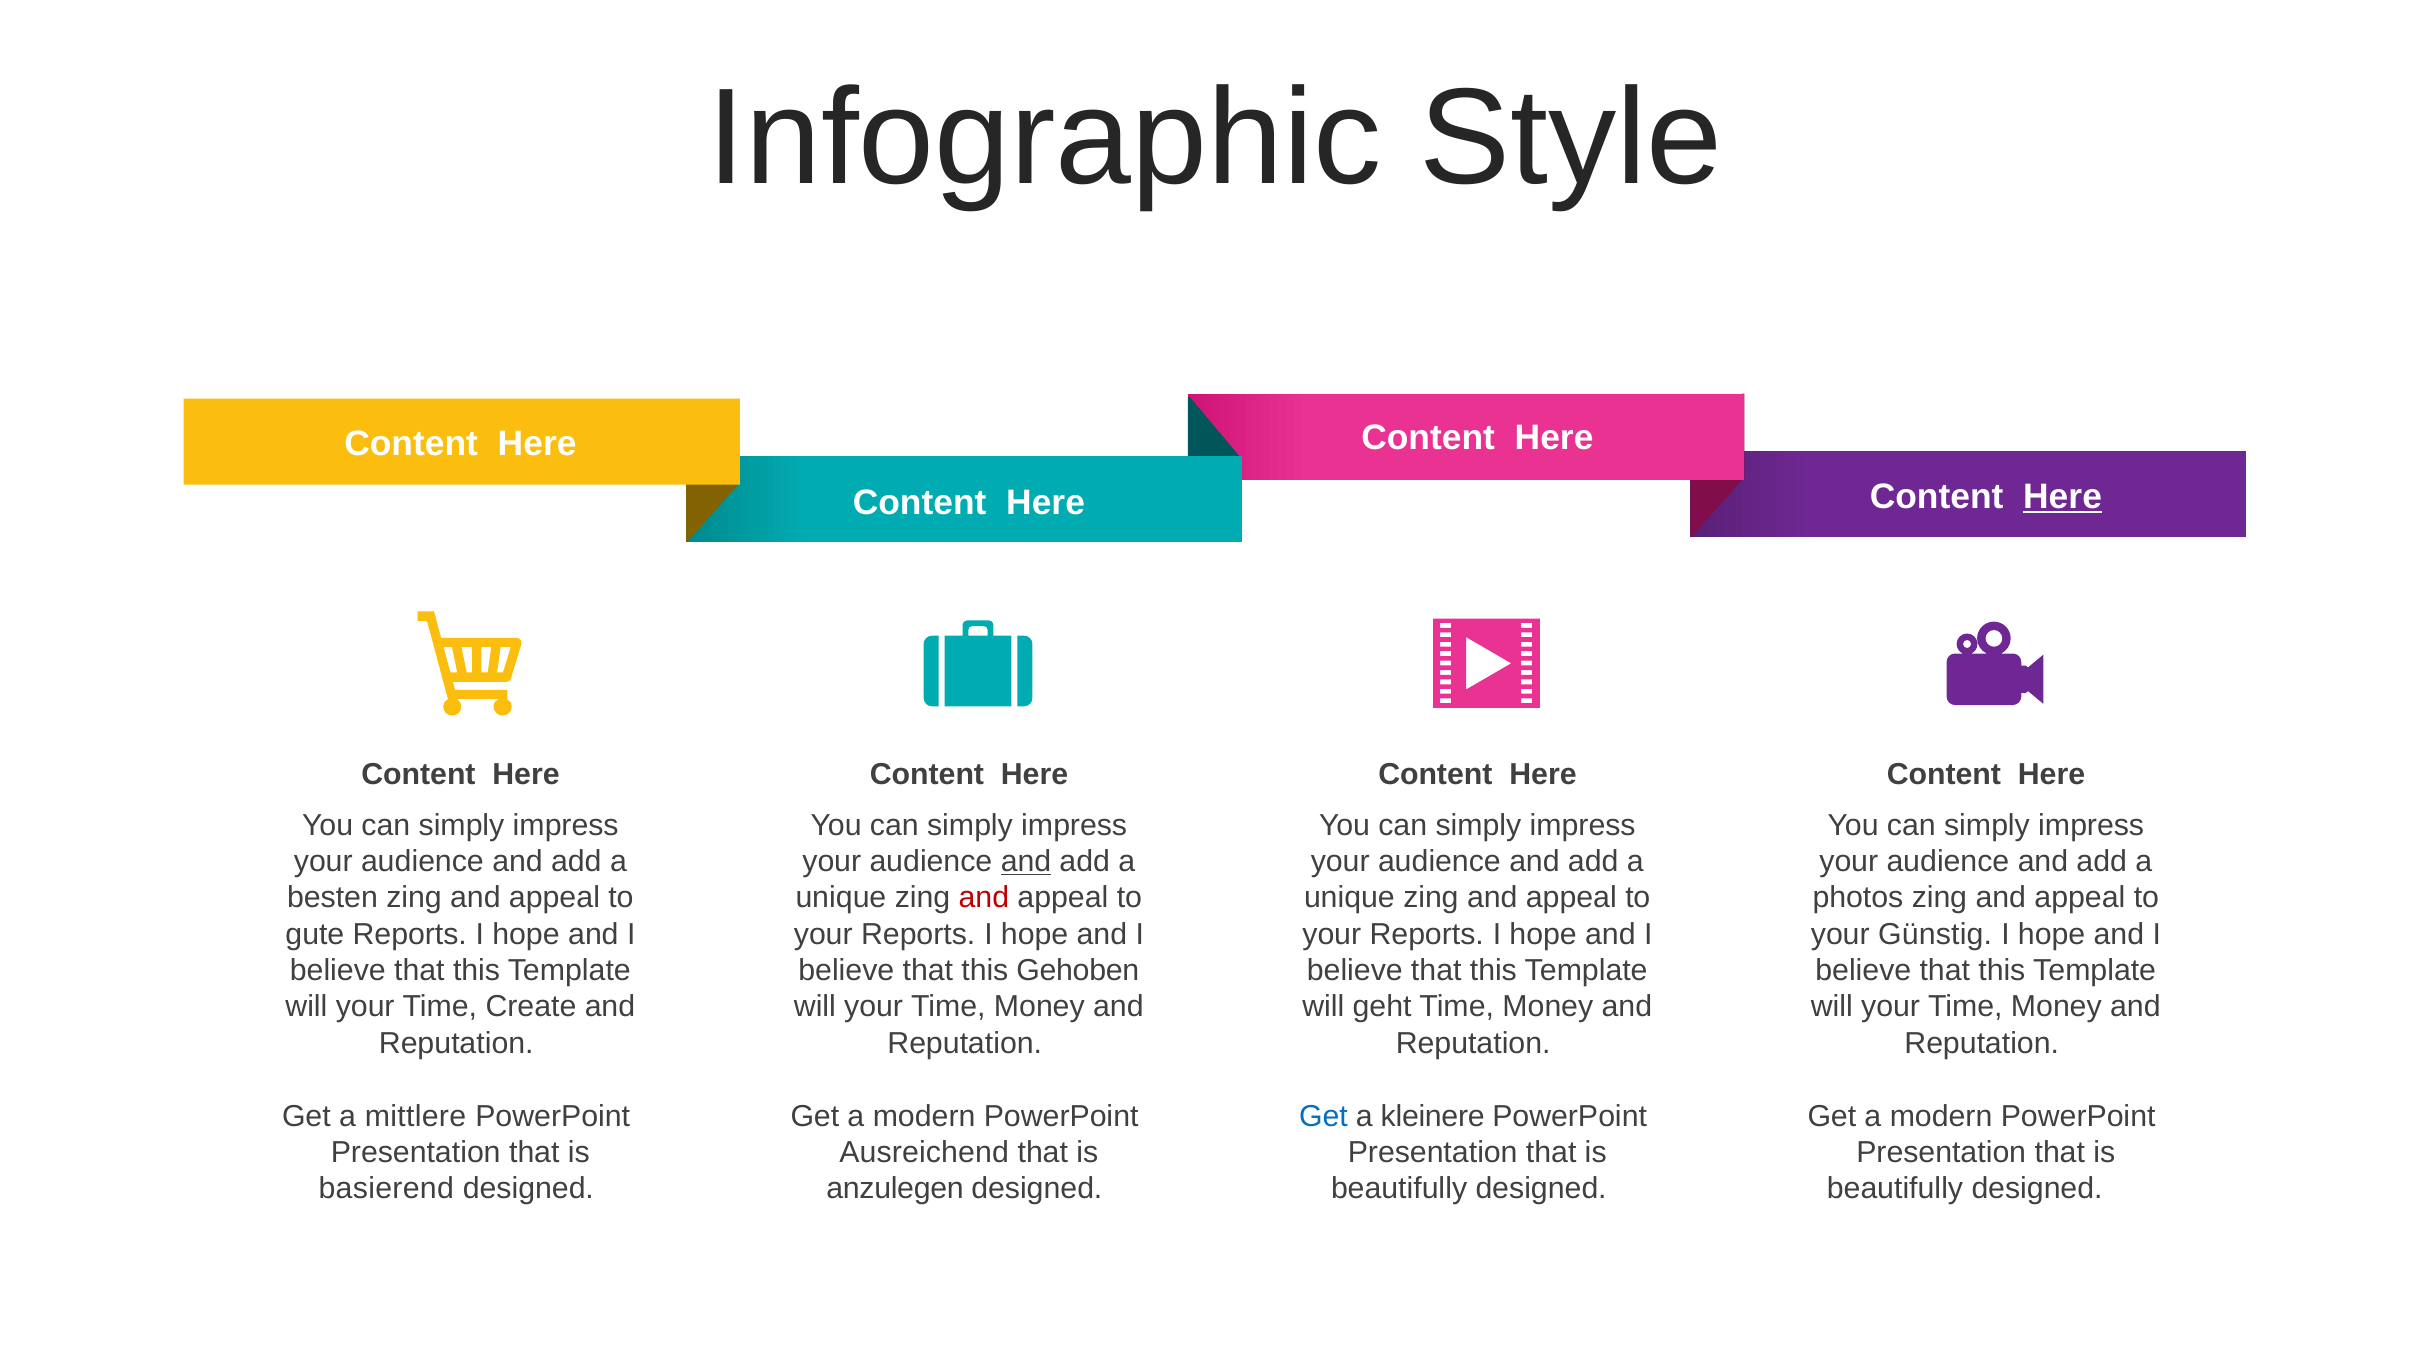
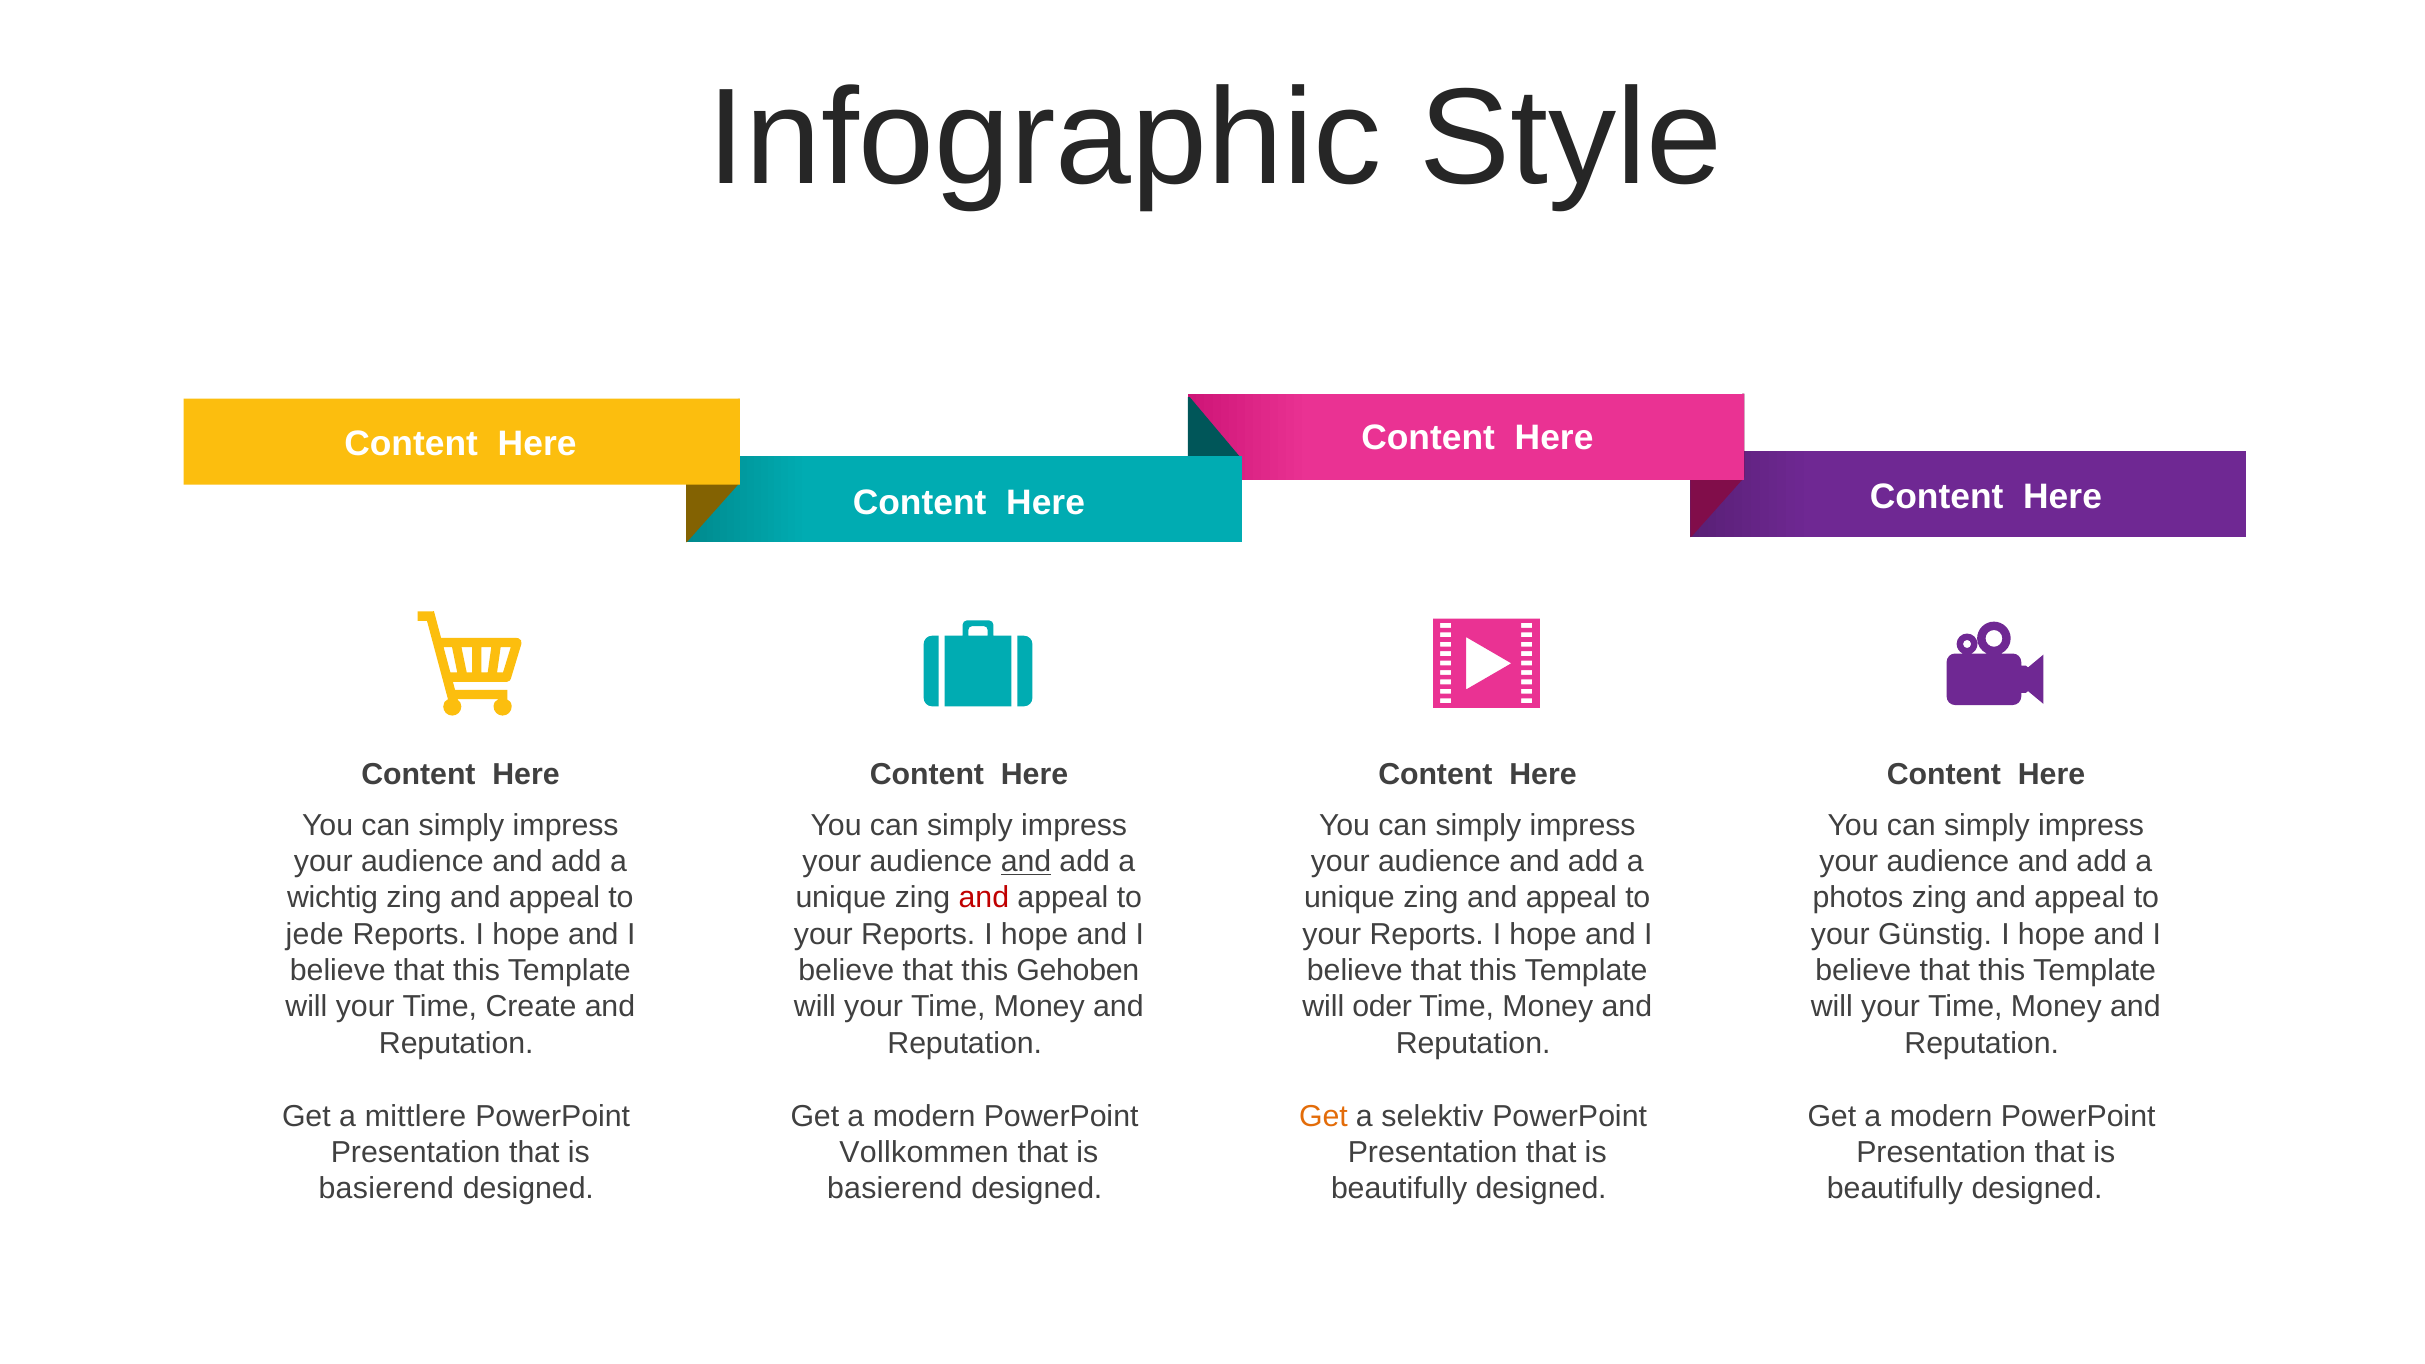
Here underline: present -> none (2063, 497)
besten: besten -> wichtig (333, 898)
gute: gute -> jede (315, 934)
geht: geht -> oder (1382, 1007)
Get colour: blue -> orange (1323, 1116)
kleinere: kleinere -> selektiv (1432, 1116)
Ausreichend: Ausreichend -> Vollkommen (924, 1152)
anzulegen: anzulegen -> basierend (895, 1189)
